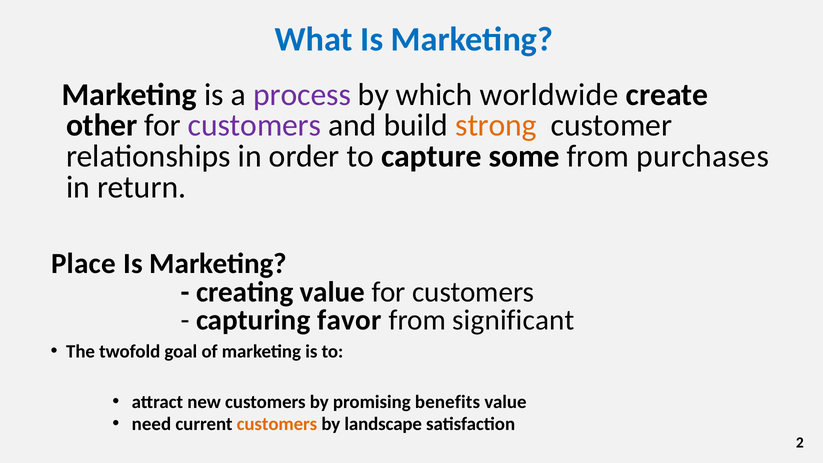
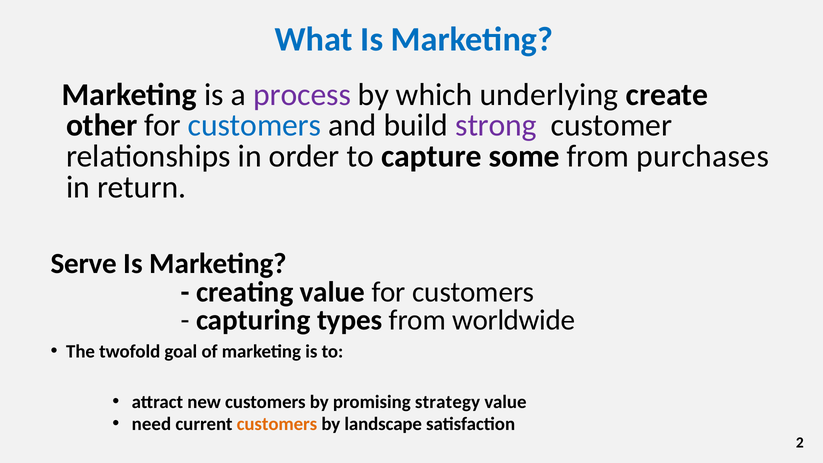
worldwide: worldwide -> underlying (549, 95)
customers colour: purple -> blue (255, 125)
strong colour: orange -> purple (496, 125)
Place: Place -> Serve (84, 264)
favor: favor -> types (350, 320)
significant: significant -> worldwide (514, 320)
benefits: benefits -> strategy (448, 402)
